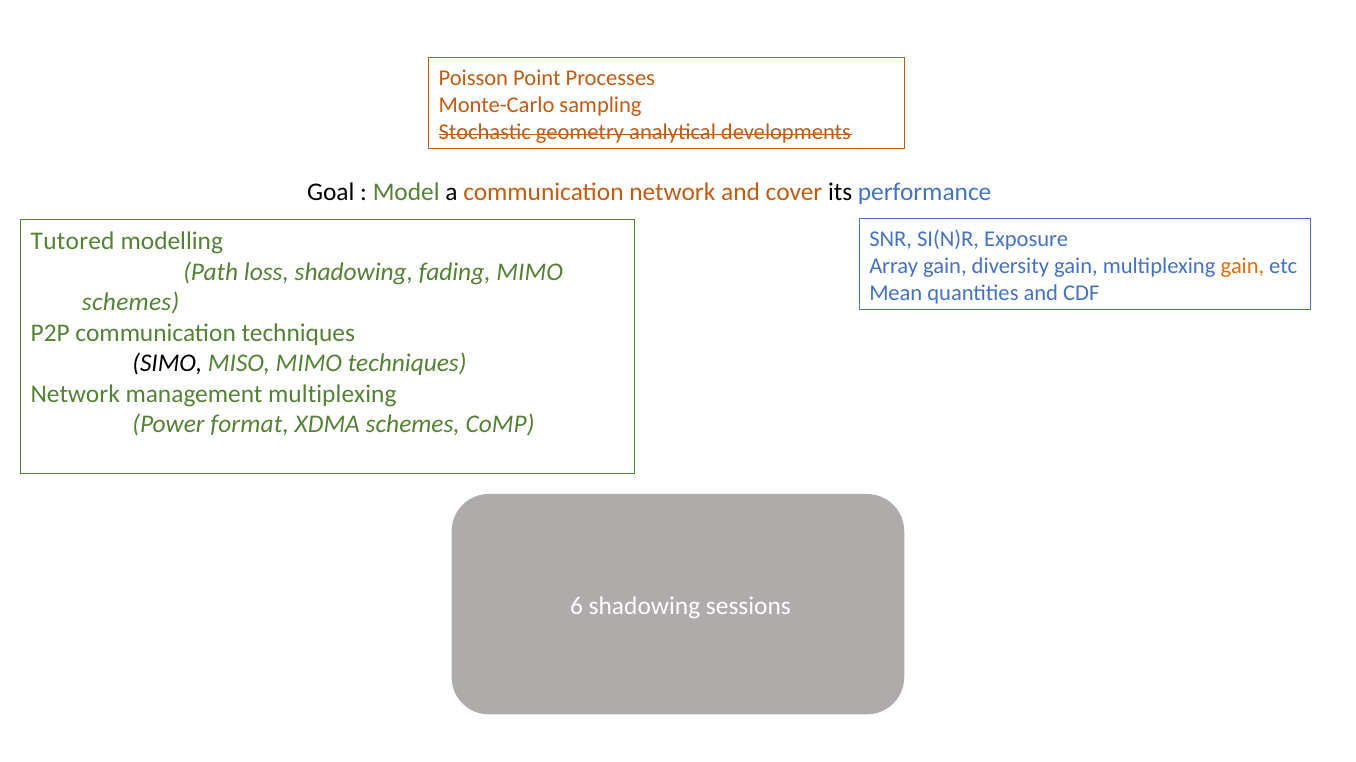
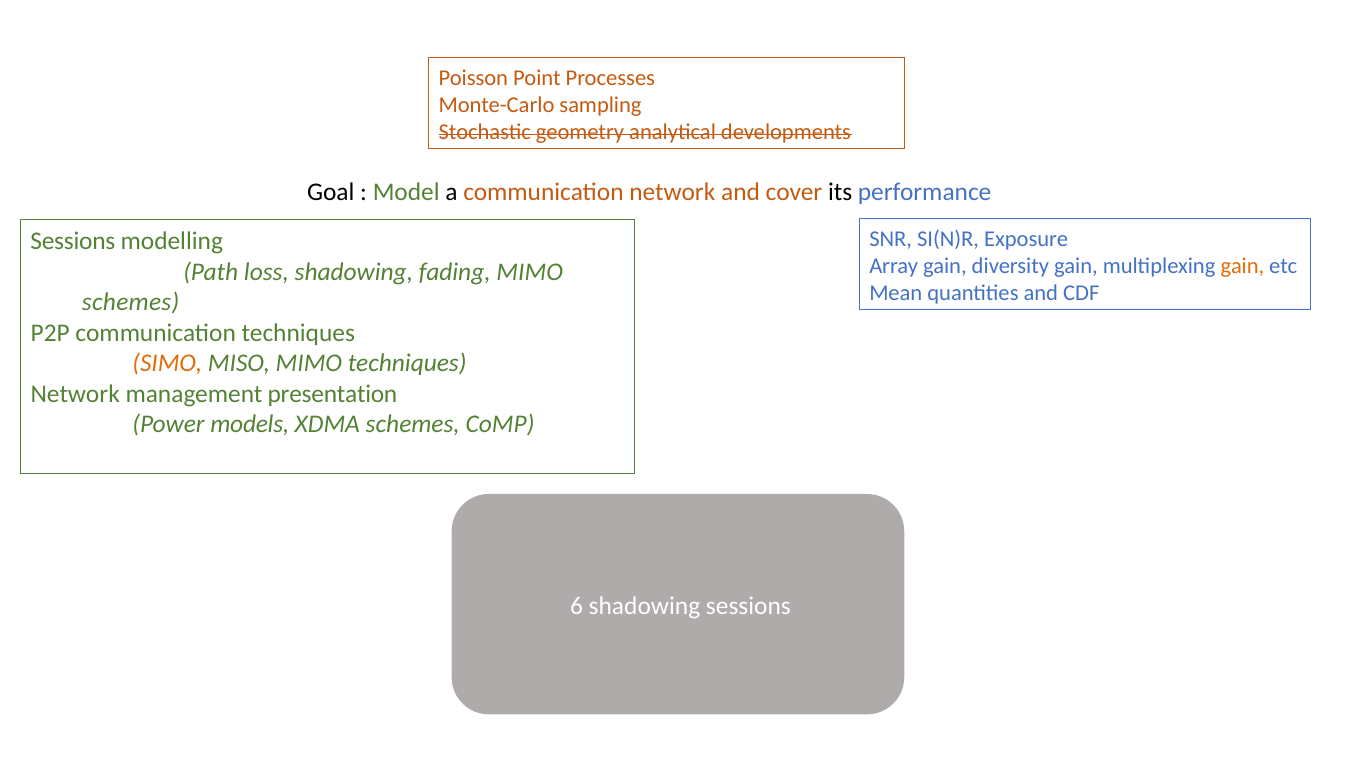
Tutored: Tutored -> Sessions (73, 242)
SIMO colour: black -> orange (167, 364)
management multiplexing: multiplexing -> presentation (332, 394)
format: format -> models (250, 425)
